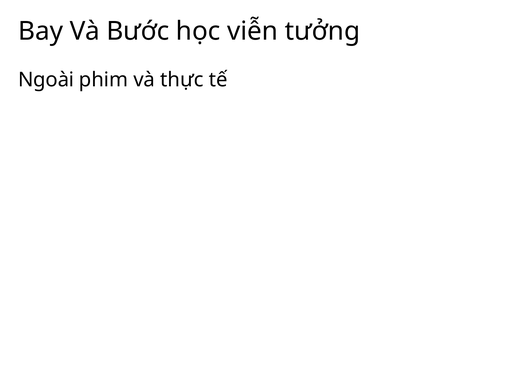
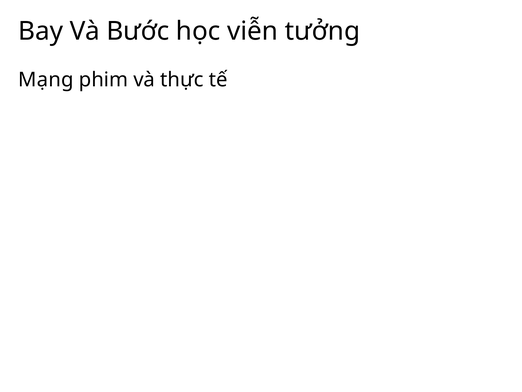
Ngoài: Ngoài -> Mạng (46, 80)
